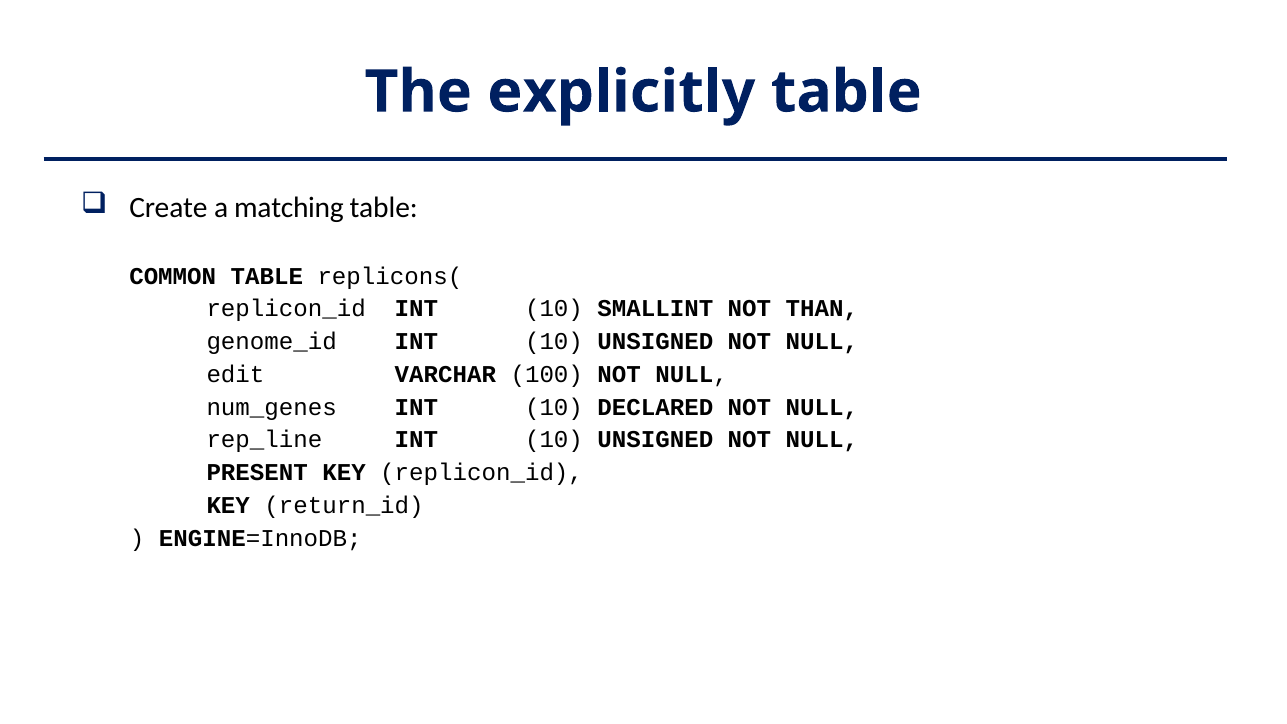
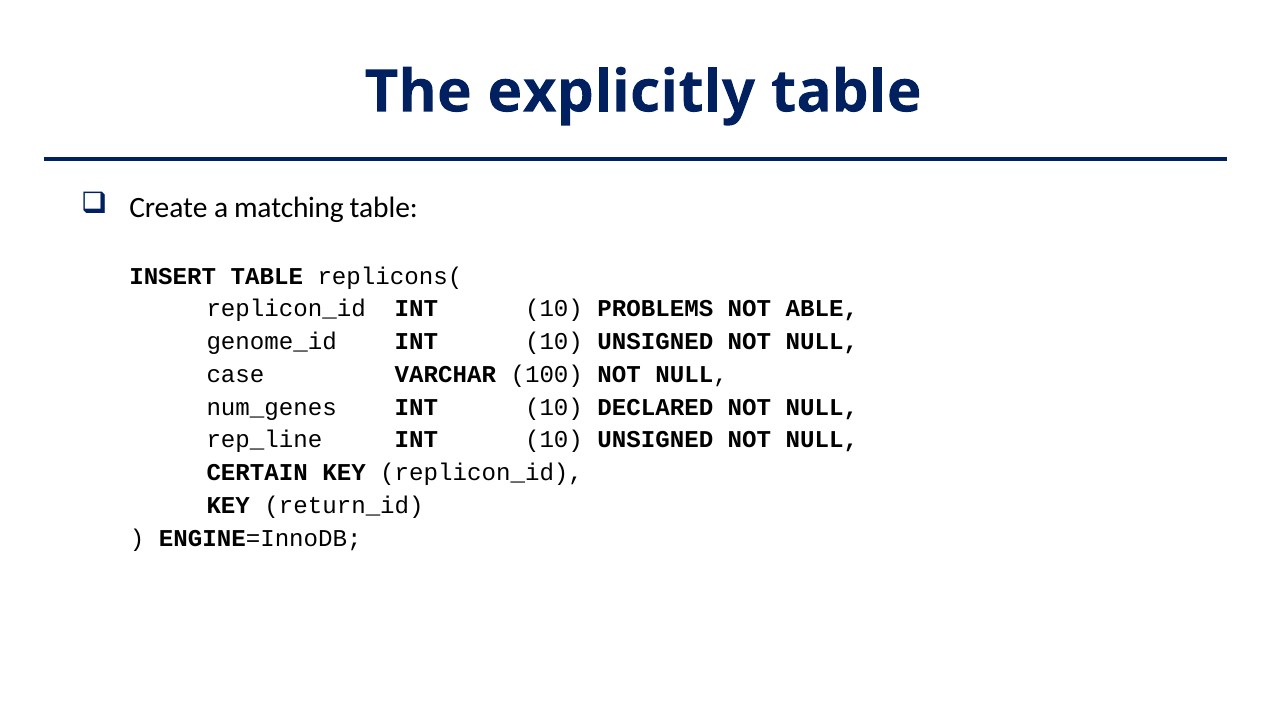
COMMON: COMMON -> INSERT (173, 276)
SMALLINT: SMALLINT -> PROBLEMS (655, 309)
THAN: THAN -> ABLE (822, 309)
edit: edit -> case (235, 374)
PRESENT: PRESENT -> CERTAIN (257, 473)
